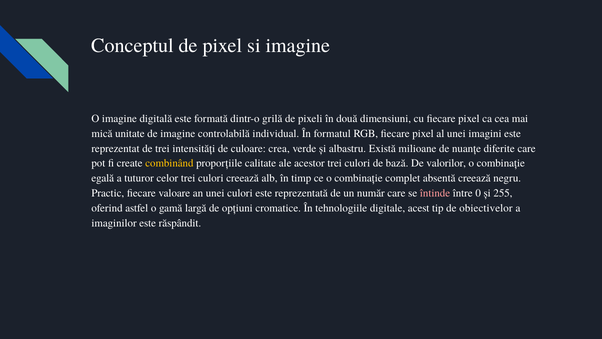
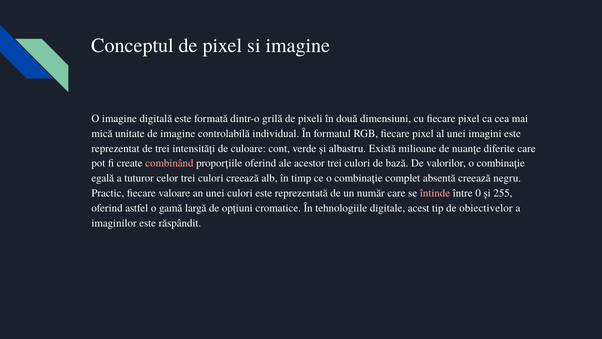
crea: crea -> cont (279, 148)
combinând colour: yellow -> pink (169, 163)
proporțiile calitate: calitate -> oferind (261, 163)
